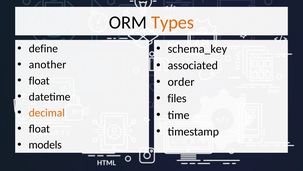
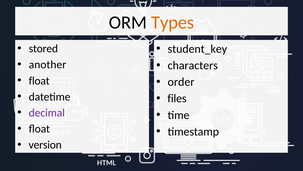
define: define -> stored (43, 49)
schema_key: schema_key -> student_key (197, 49)
associated: associated -> characters (193, 65)
decimal colour: orange -> purple (47, 112)
models: models -> version (45, 144)
